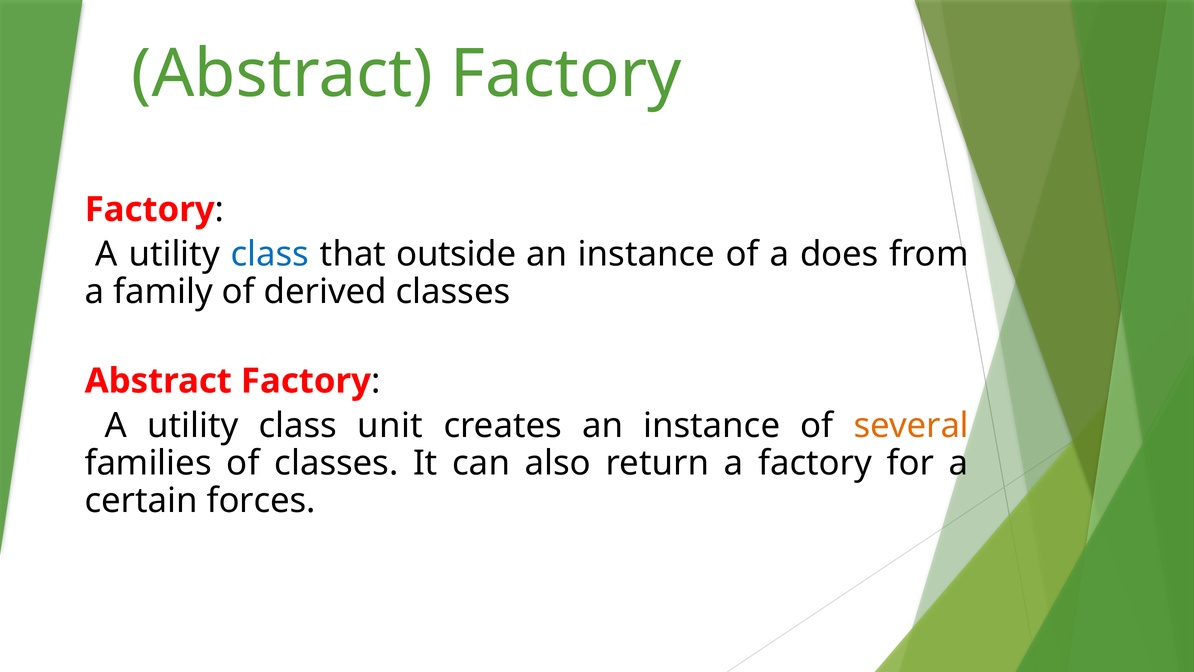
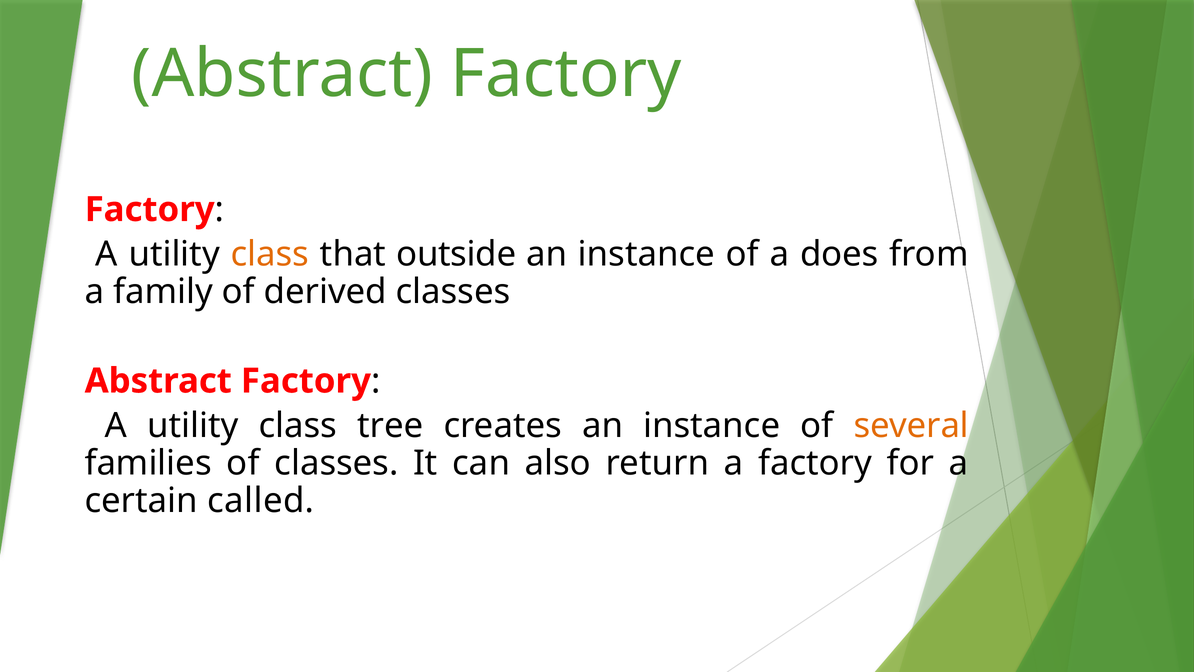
class colour: blue -> orange (270, 254)
unit: unit -> tree (390, 425)
forces: forces -> called (261, 501)
